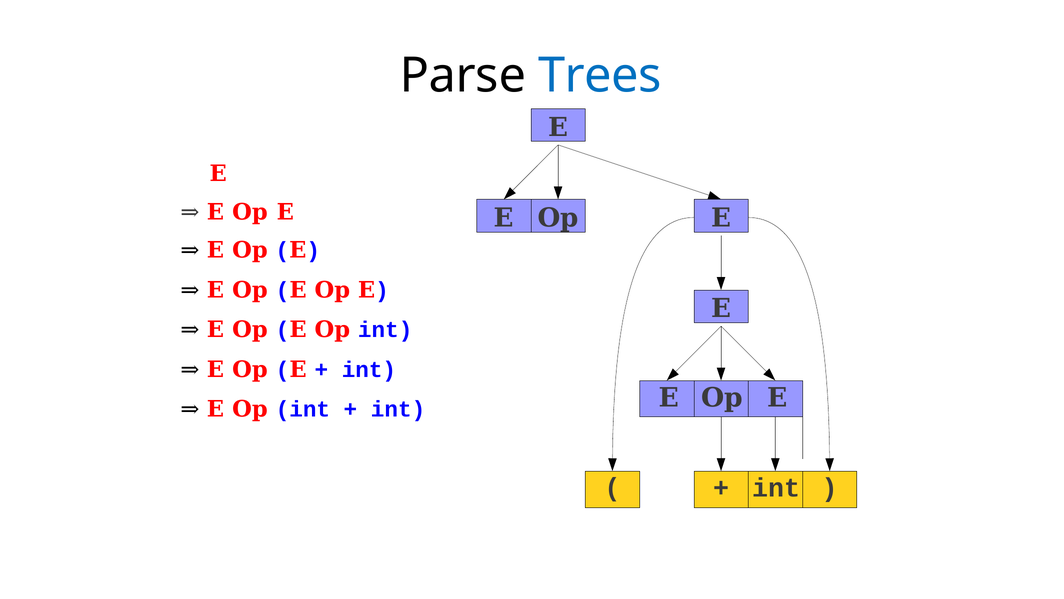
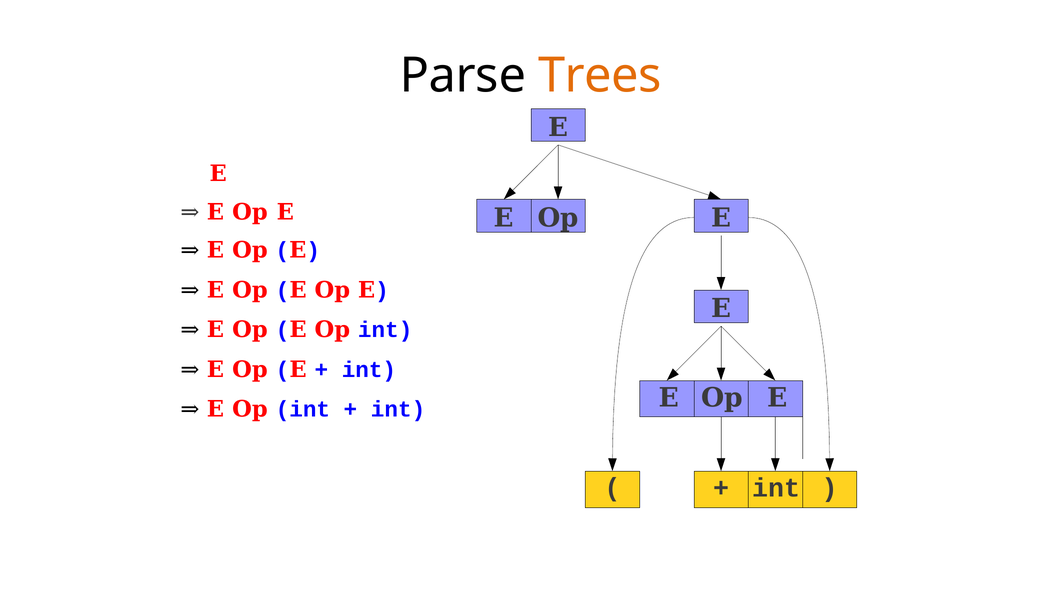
Trees colour: blue -> orange (600, 75)
